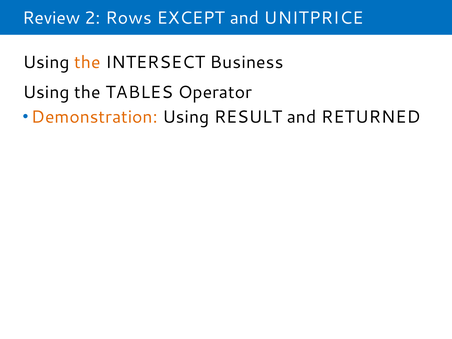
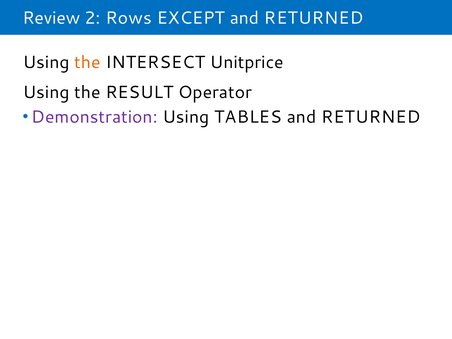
EXCEPT and UNITPRICE: UNITPRICE -> RETURNED (314, 18)
Business: Business -> Unitprice (247, 62)
TABLES: TABLES -> RESULT (139, 92)
Demonstration colour: orange -> purple (94, 117)
RESULT: RESULT -> TABLES (248, 117)
